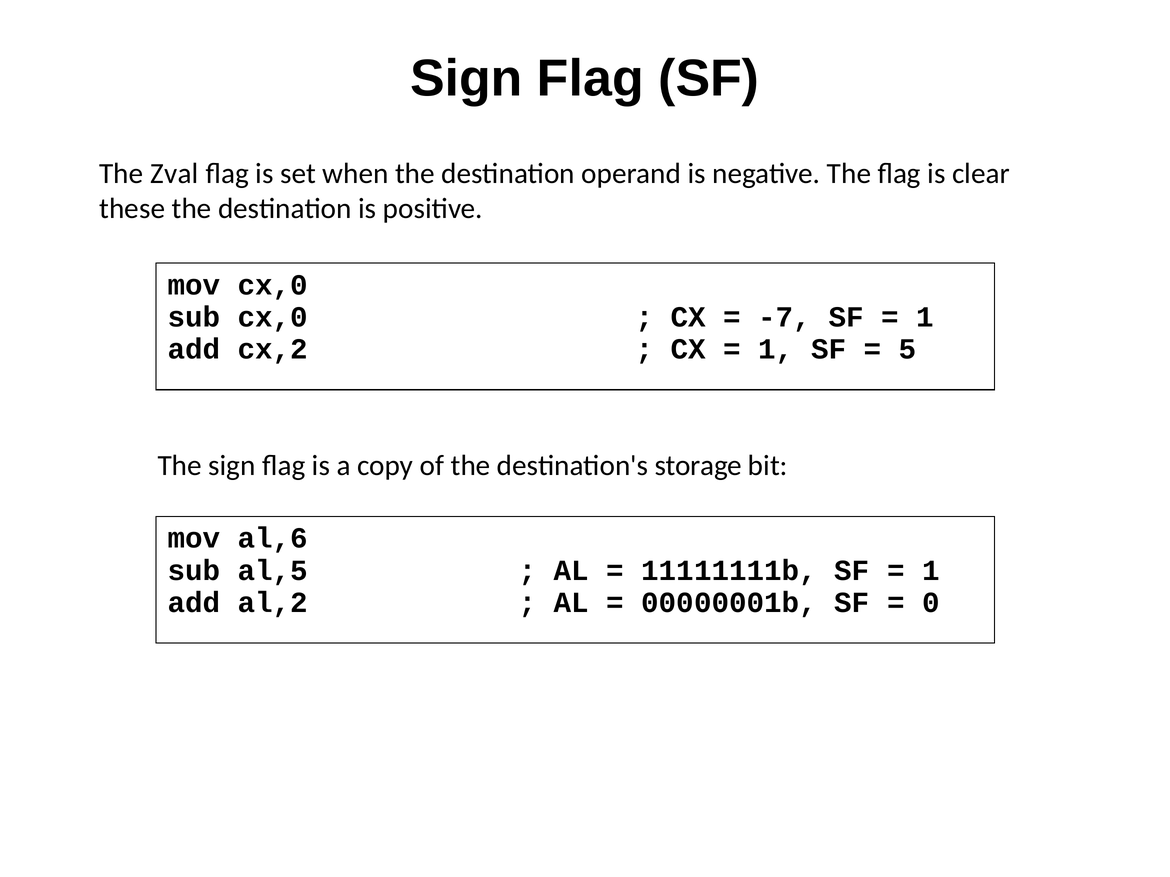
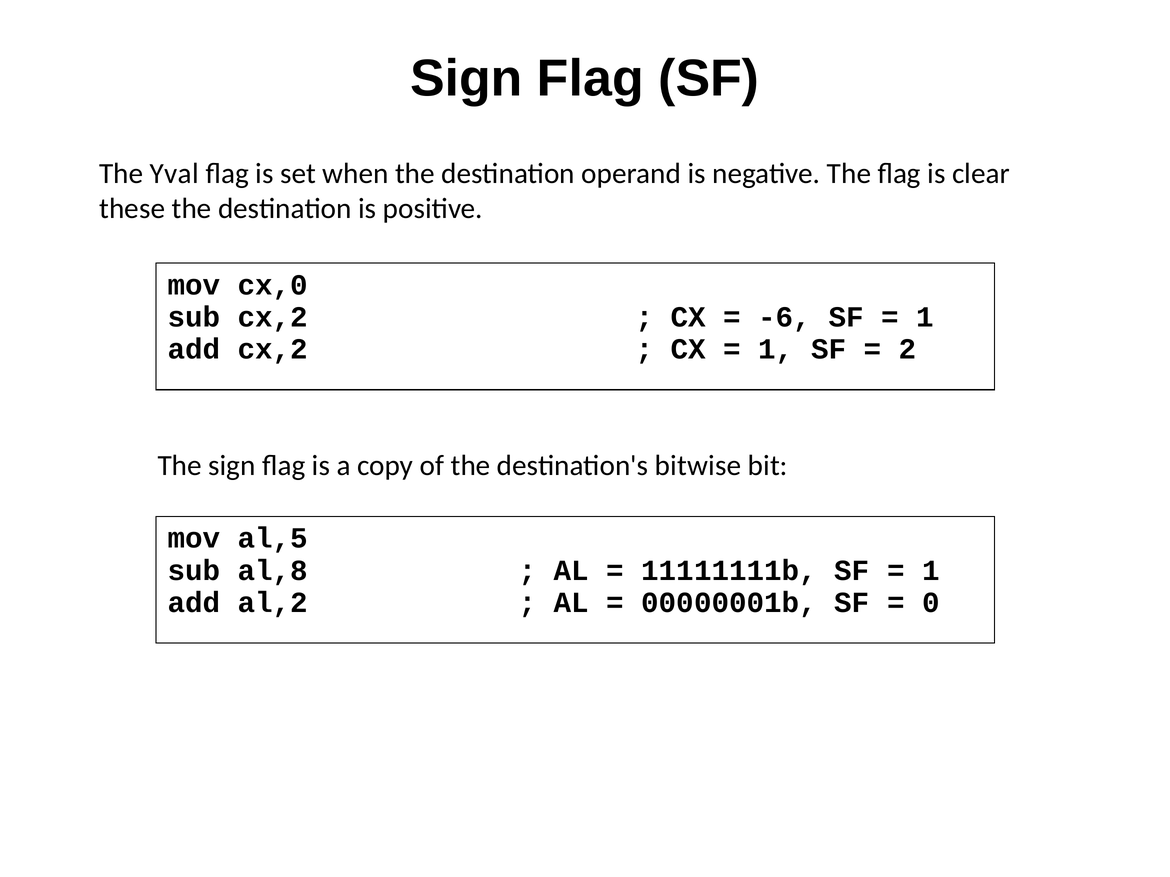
Zval: Zval -> Yval (174, 174)
sub cx,0: cx,0 -> cx,2 (273, 317)
-7: -7 -> -6 (785, 317)
5: 5 -> 2 (908, 350)
storage: storage -> bitwise (698, 466)
al,6: al,6 -> al,5 (273, 539)
al,5: al,5 -> al,8 (273, 571)
